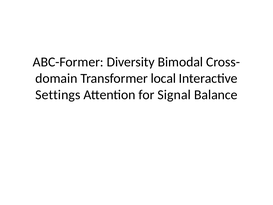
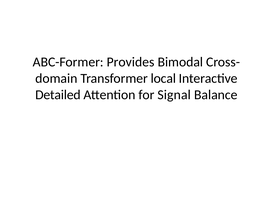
Diversity: Diversity -> Provides (131, 62)
Settings: Settings -> Detailed (58, 95)
